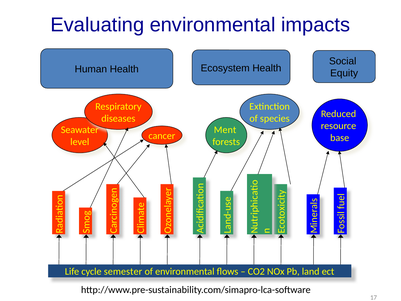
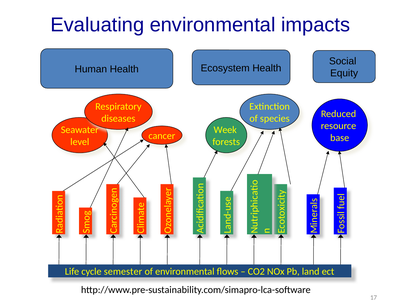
Ment: Ment -> Week (225, 130)
